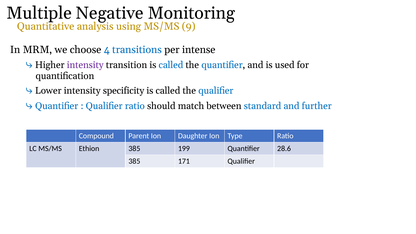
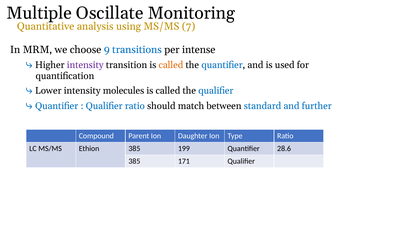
Negative: Negative -> Oscillate (110, 13)
9: 9 -> 7 (189, 26)
4: 4 -> 9 (107, 50)
called colour: blue -> orange (171, 65)
specificity: specificity -> molecules (124, 91)
